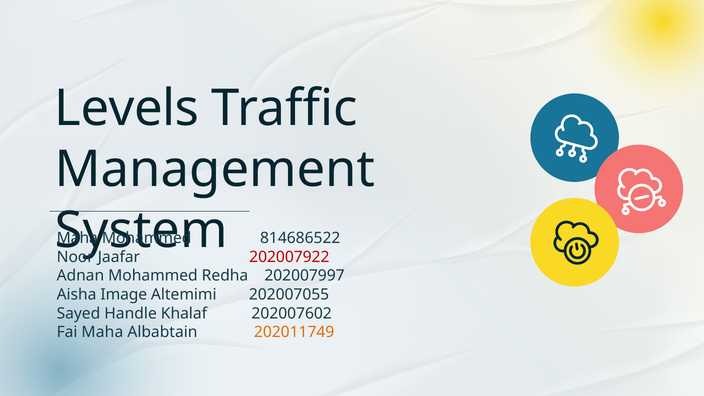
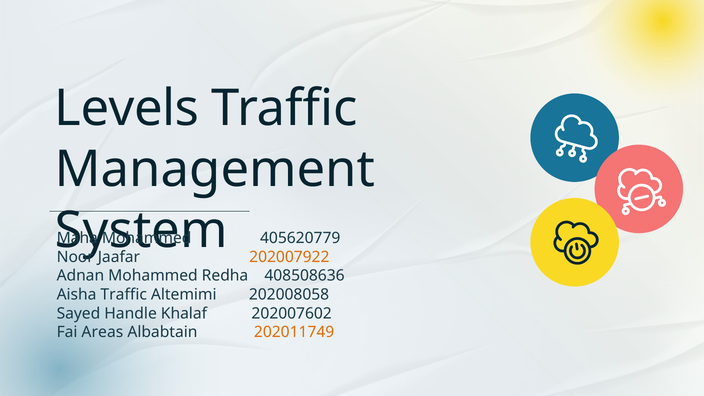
814686522: 814686522 -> 405620779 (300, 238)
202007922 colour: red -> orange (289, 257)
202007997: 202007997 -> 408508636 (305, 276)
Aisha Image: Image -> Traffic (124, 295)
202007055: 202007055 -> 202008058 (289, 295)
Fai Maha: Maha -> Areas (102, 332)
